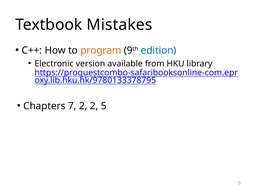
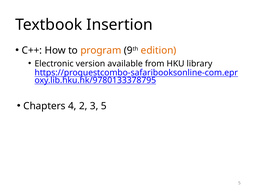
Mistakes: Mistakes -> Insertion (120, 25)
edition colour: blue -> orange (159, 50)
7: 7 -> 4 (72, 106)
2 2: 2 -> 3 (94, 106)
